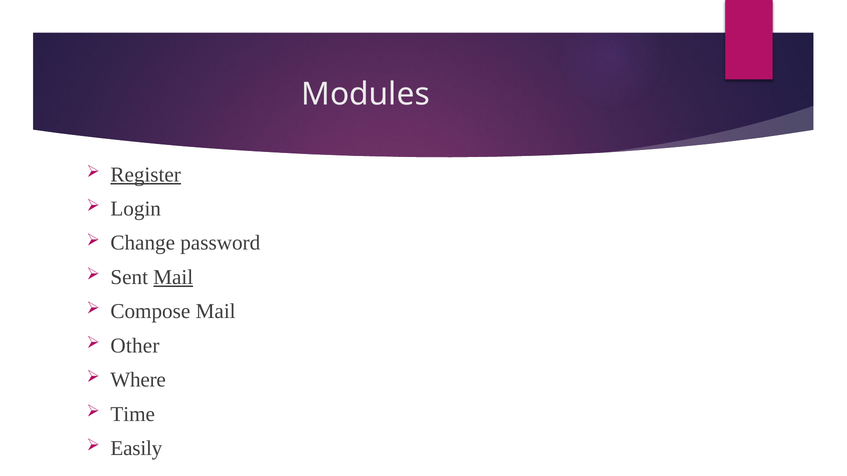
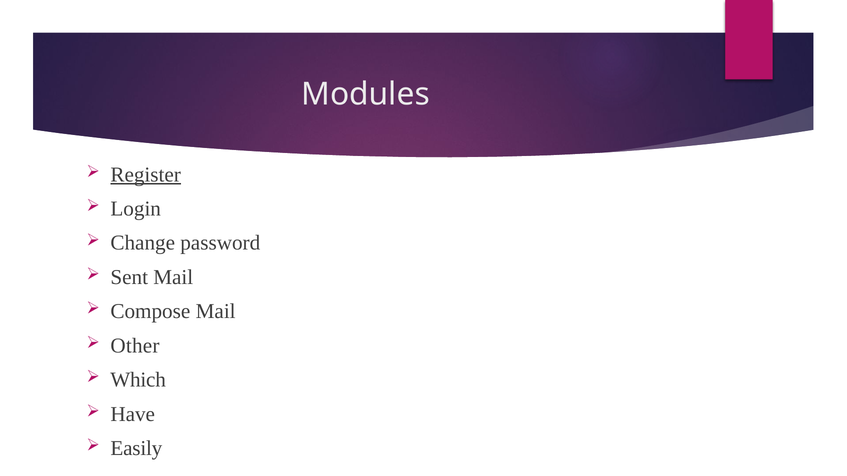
Mail underline: present -> none (173, 277)
Where: Where -> Which (138, 380)
Time: Time -> Have (133, 414)
